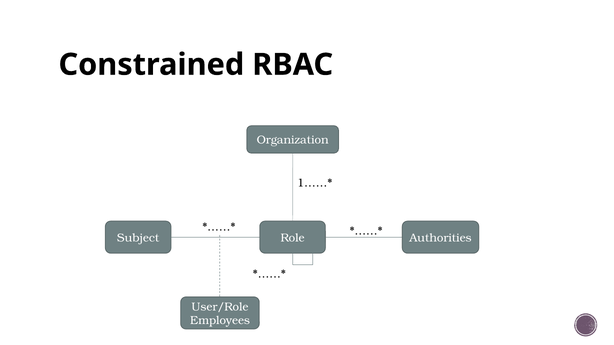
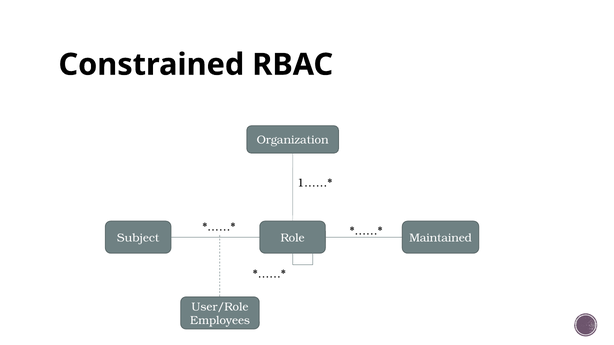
Authorities: Authorities -> Maintained (441, 238)
